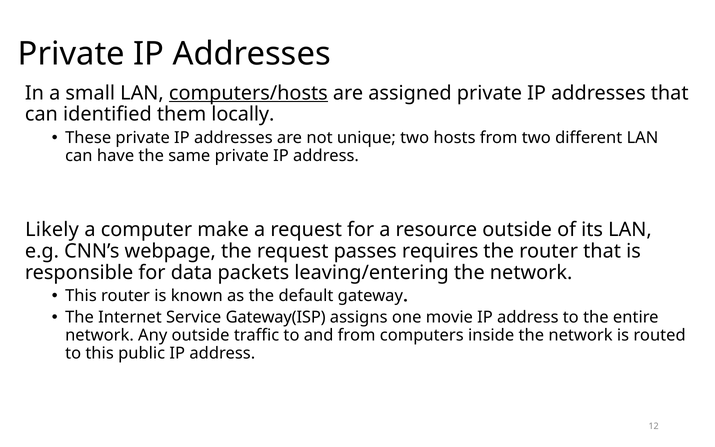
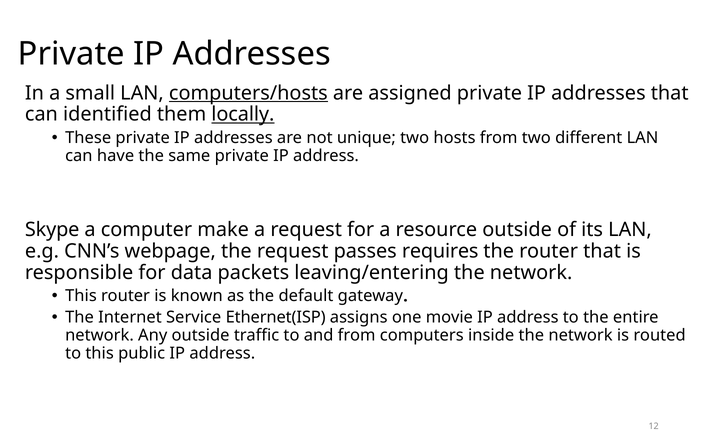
locally underline: none -> present (243, 114)
Likely: Likely -> Skype (52, 230)
Gateway(ISP: Gateway(ISP -> Ethernet(ISP (276, 317)
